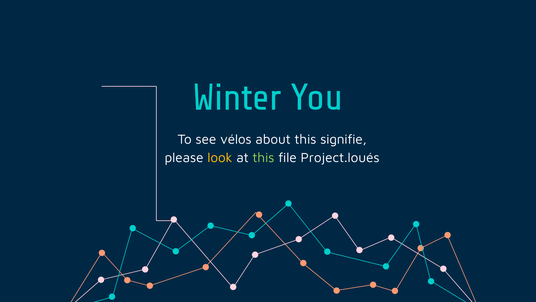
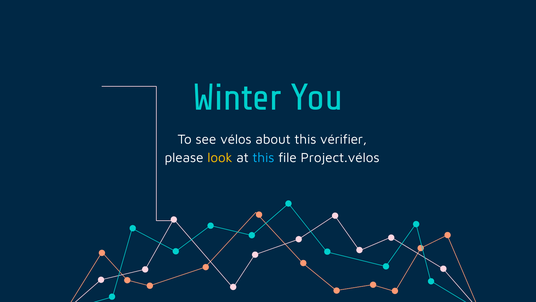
signifie: signifie -> vérifier (344, 139)
this colour: light green -> light blue (263, 158)
Project.loués: Project.loués -> Project.vélos (340, 158)
